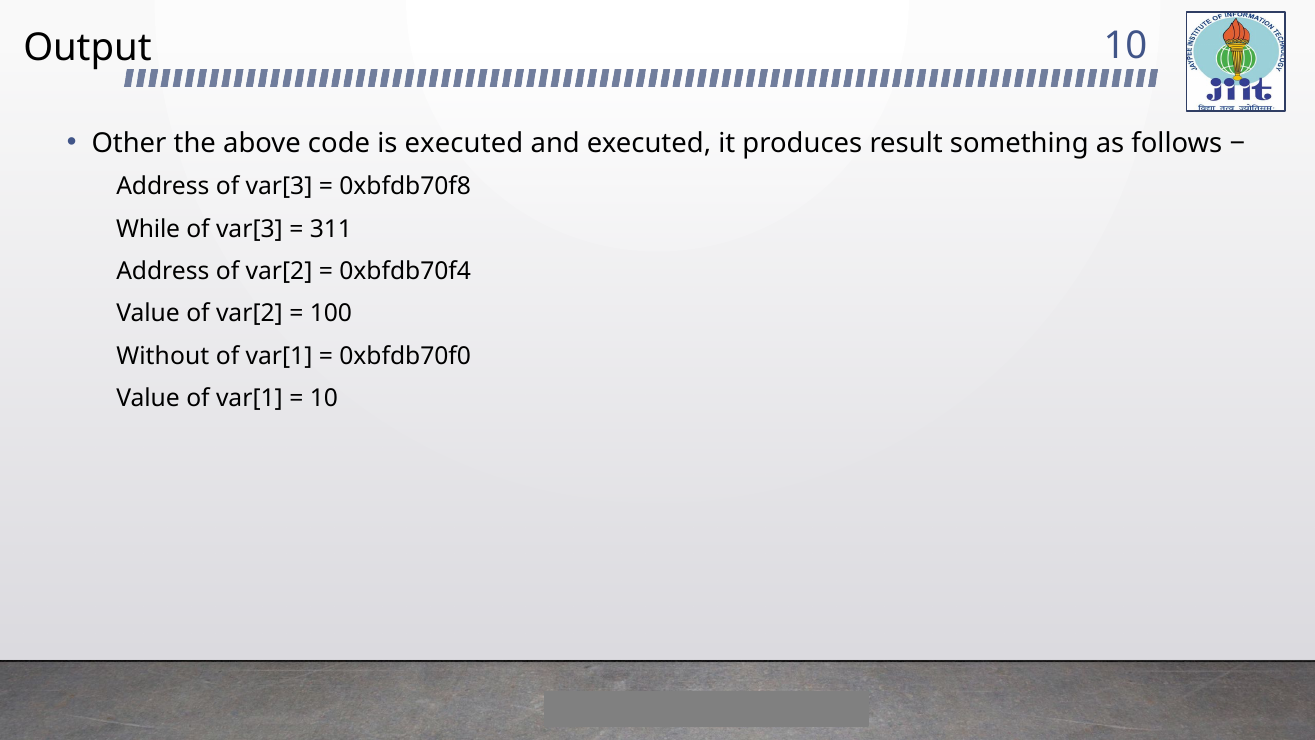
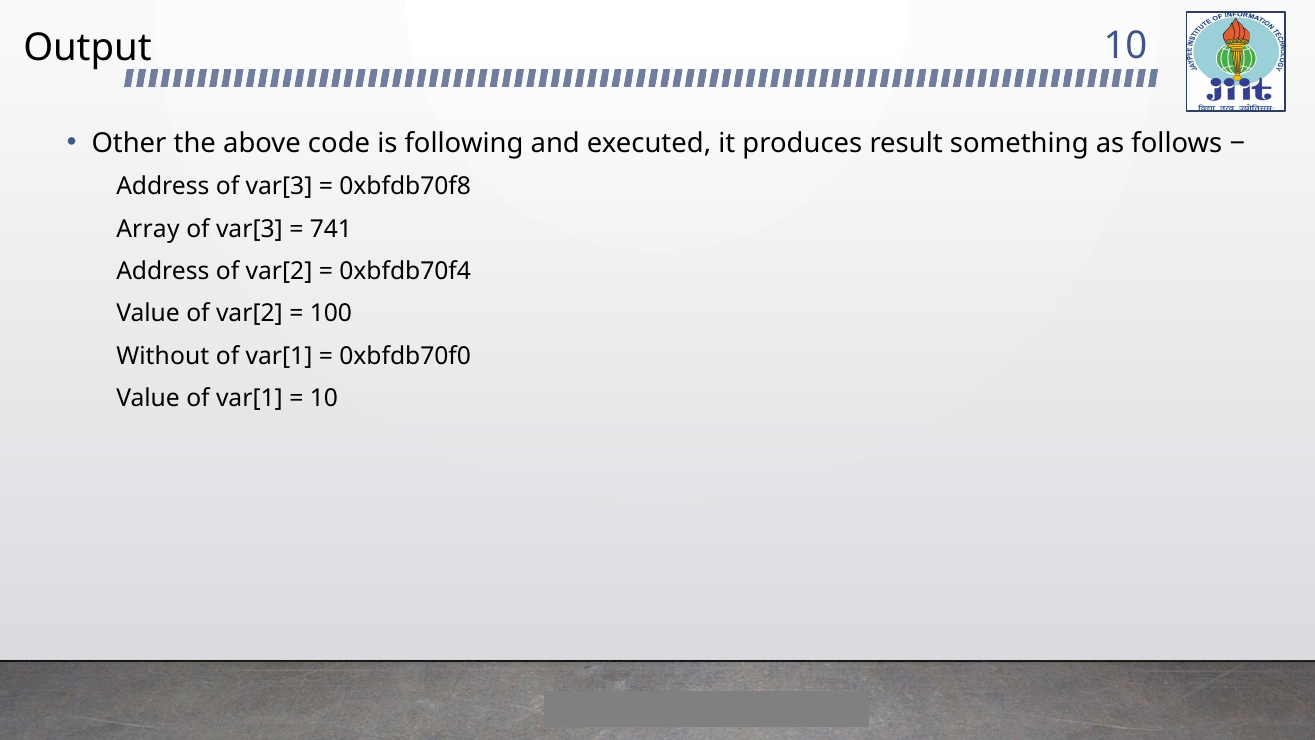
is executed: executed -> following (464, 143)
While: While -> Array (148, 229)
311: 311 -> 741 (331, 229)
